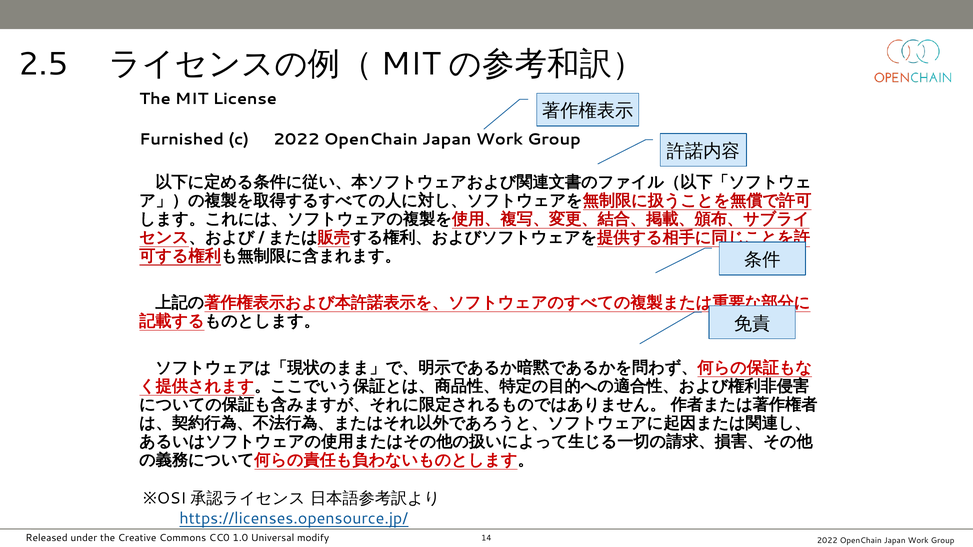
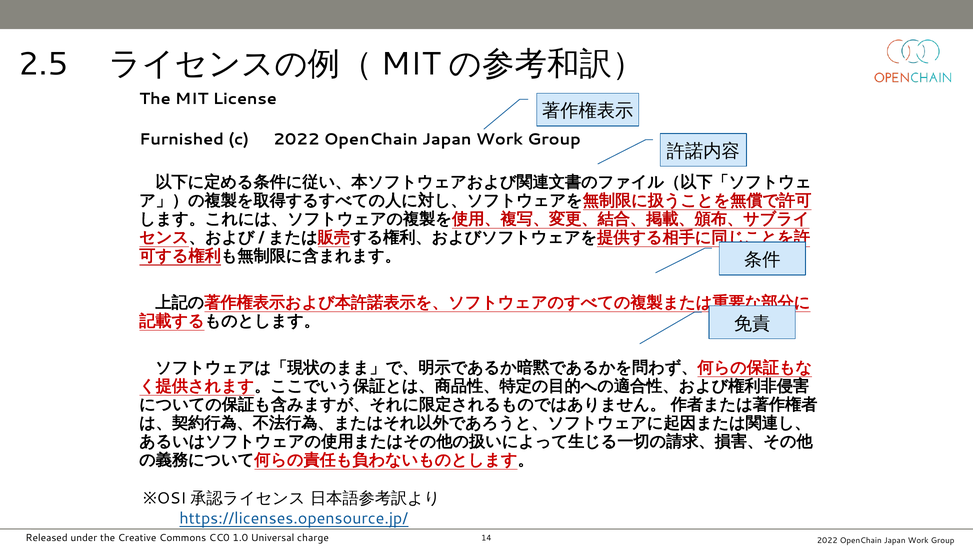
modify: modify -> charge (313, 538)
